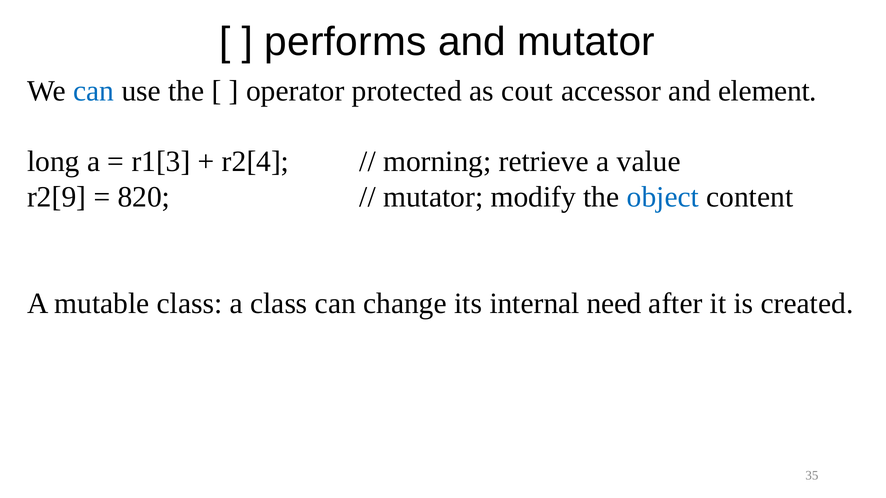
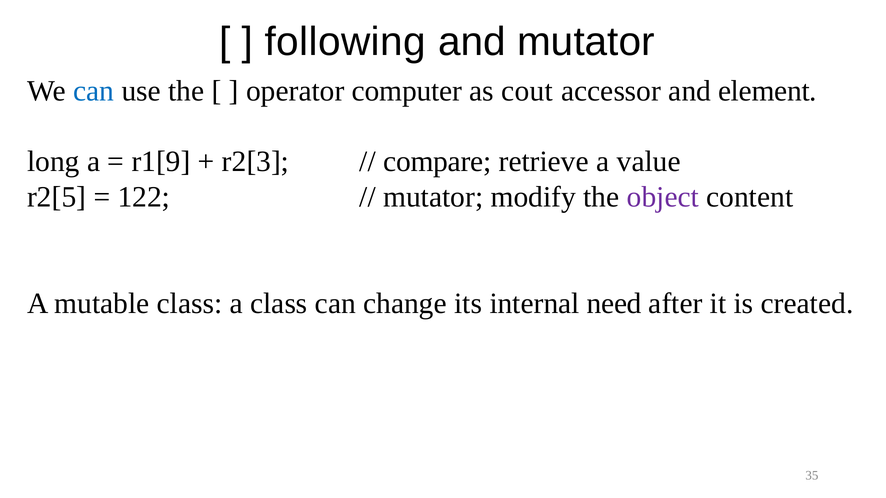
performs: performs -> following (345, 42)
protected: protected -> computer (407, 91)
r1[3: r1[3 -> r1[9 (161, 162)
r2[4: r2[4 -> r2[3 (256, 162)
morning: morning -> compare (437, 162)
r2[9: r2[9 -> r2[5 (57, 197)
820: 820 -> 122 (144, 197)
object colour: blue -> purple (663, 197)
